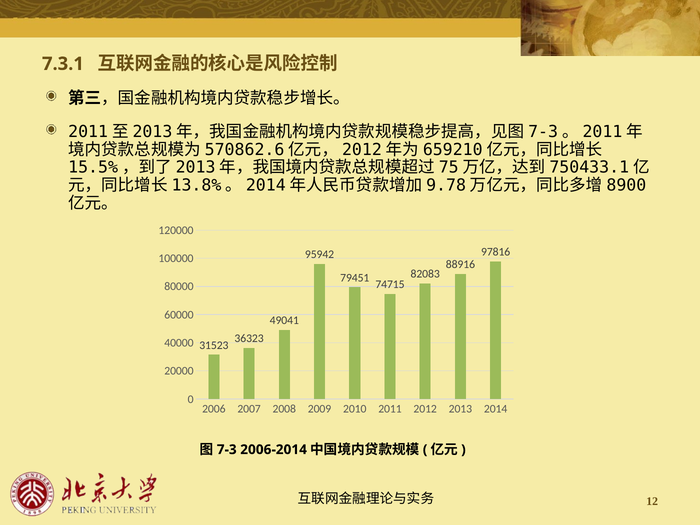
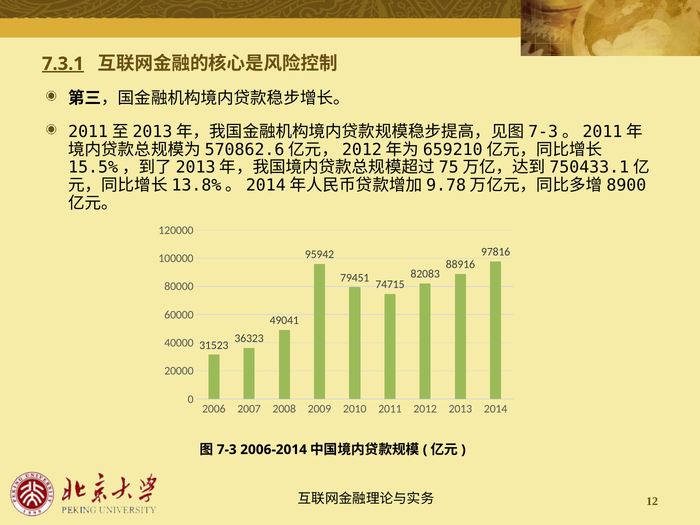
7.3.1 underline: none -> present (63, 64)
